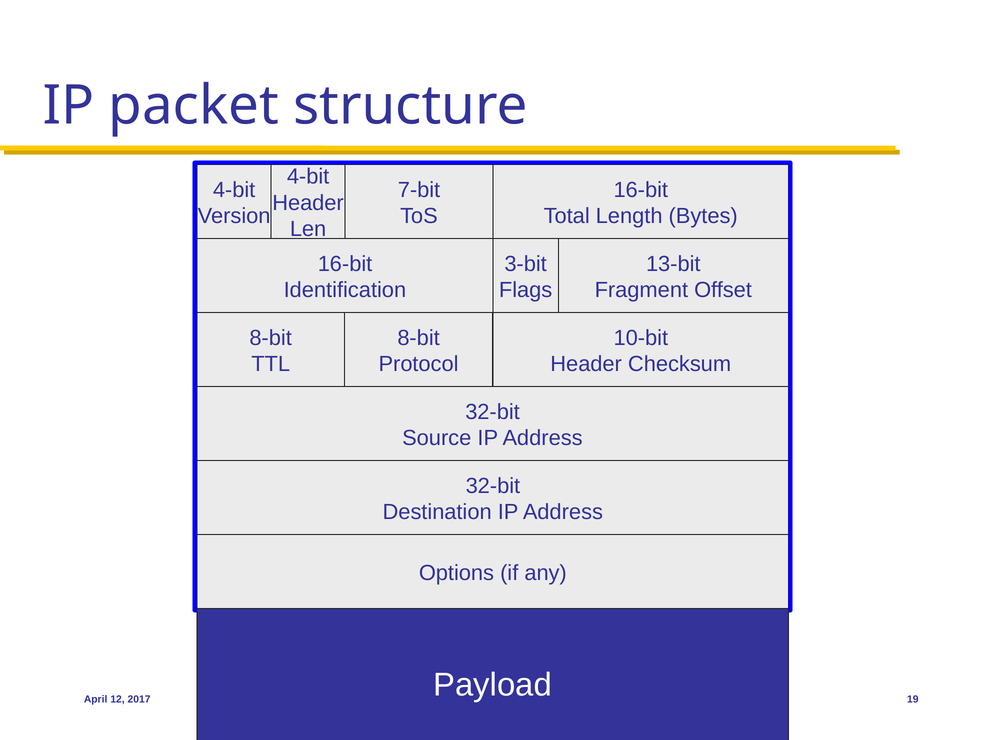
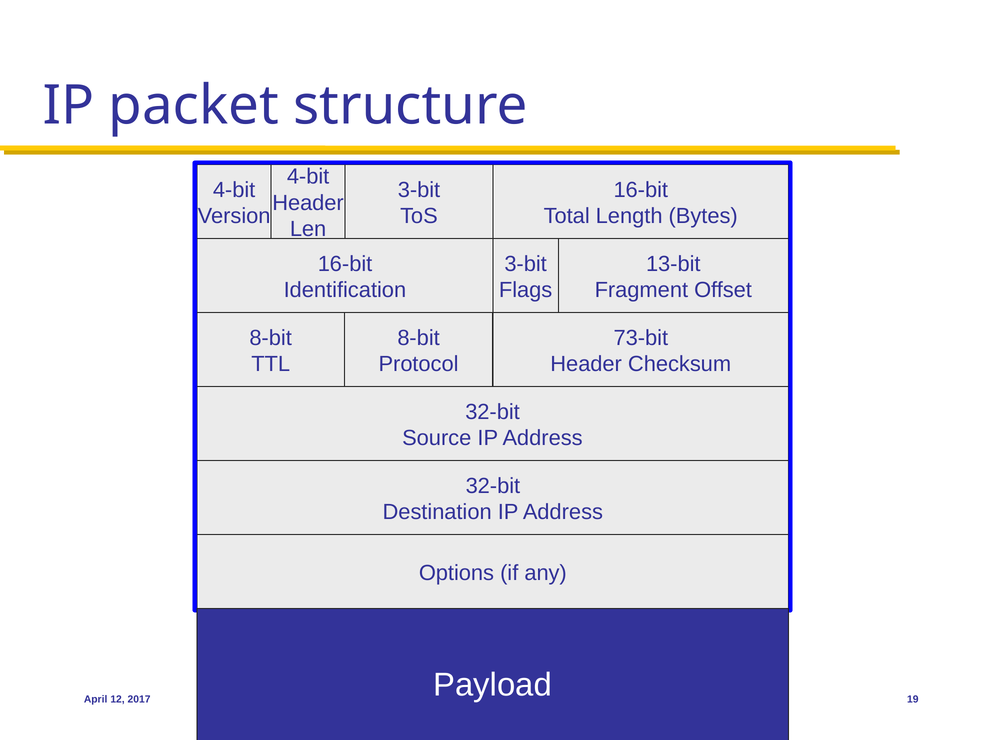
7-bit: 7-bit -> 3-bit (419, 190)
10-bit: 10-bit -> 73-bit (641, 338)
